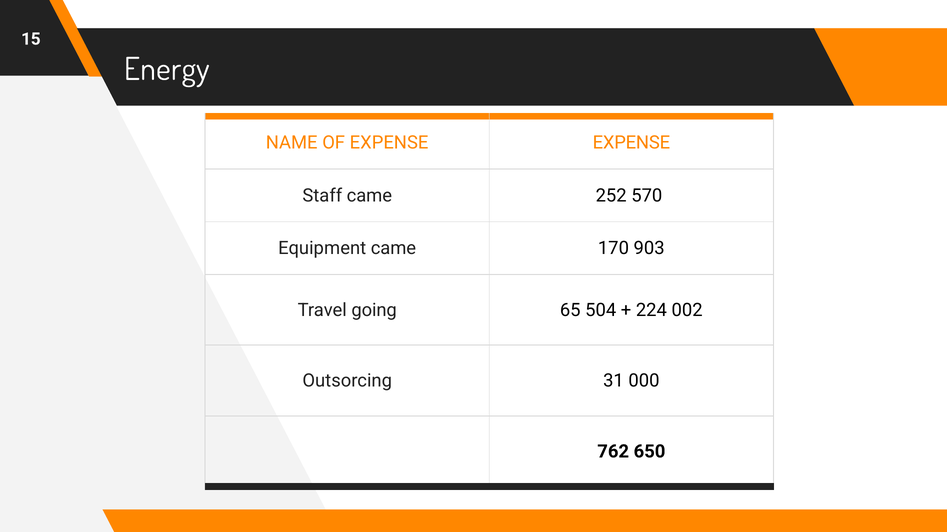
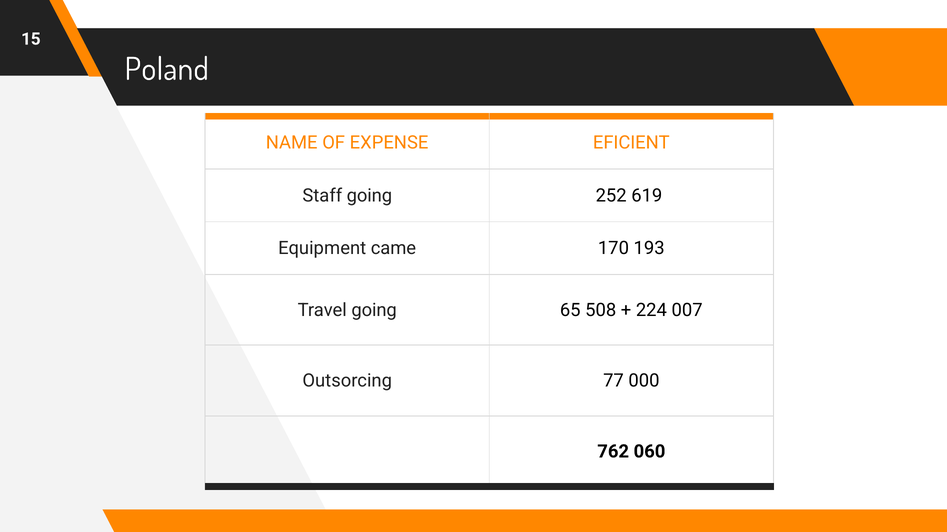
Energy: Energy -> Poland (167, 70)
EXPENSE EXPENSE: EXPENSE -> EFICIENT (631, 143)
Staff came: came -> going (369, 196)
570: 570 -> 619 (647, 196)
903: 903 -> 193 (649, 249)
504: 504 -> 508 (601, 310)
002: 002 -> 007 (687, 310)
31: 31 -> 77 (613, 381)
650: 650 -> 060 (649, 452)
